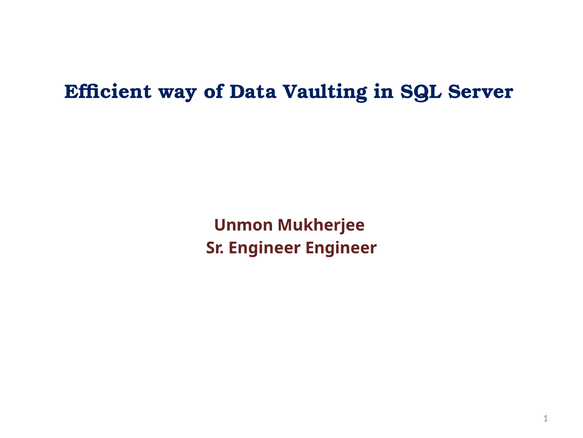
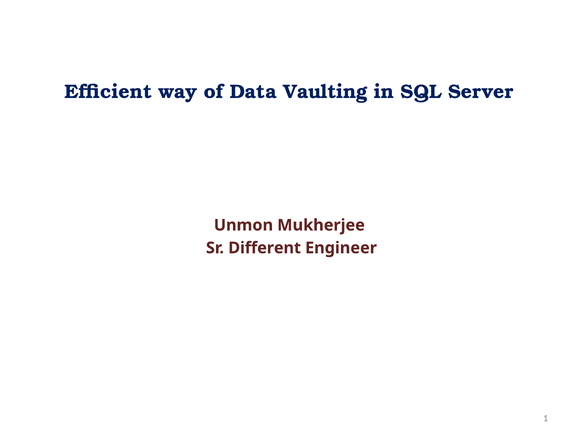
Sr Engineer: Engineer -> Different (265, 247)
